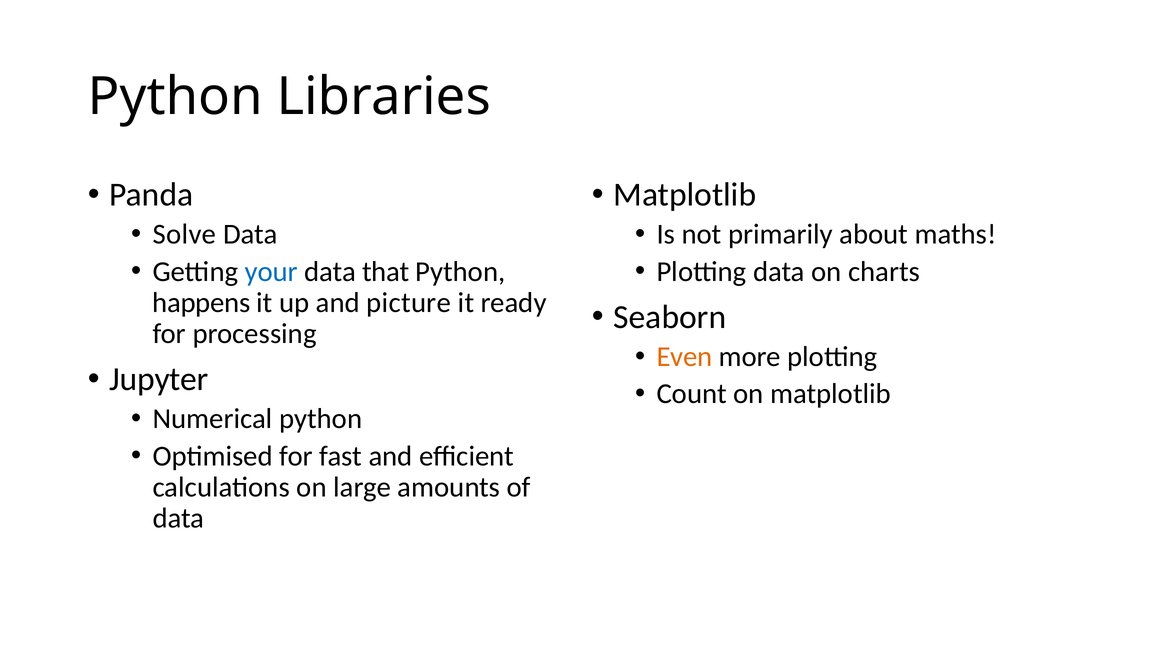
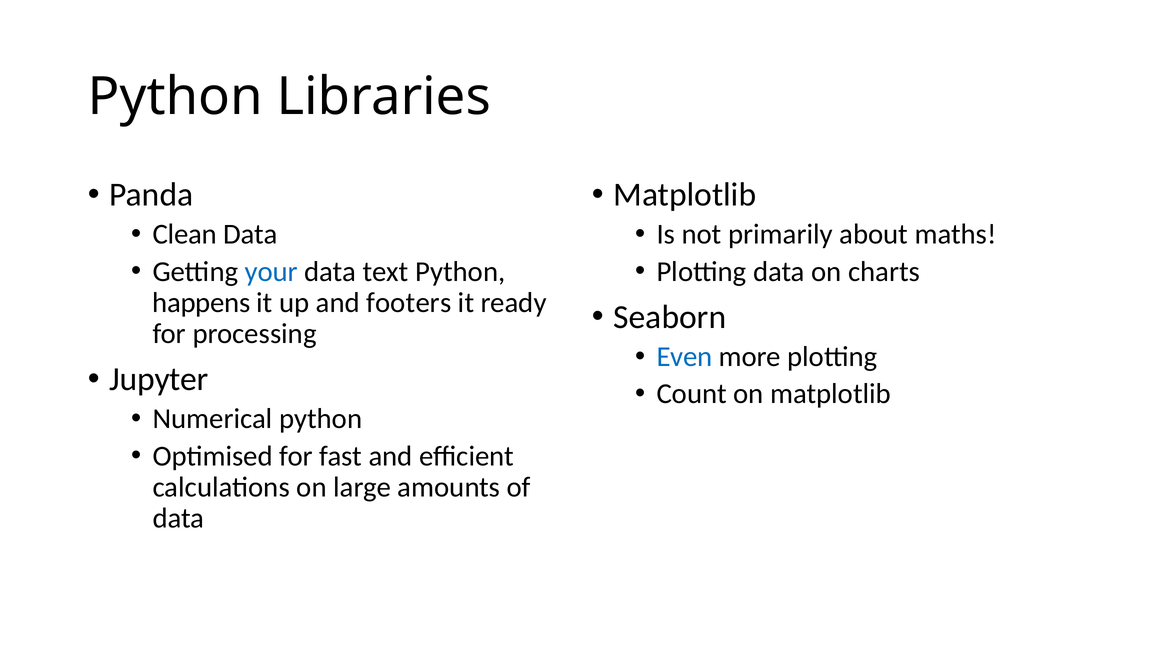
Solve: Solve -> Clean (185, 234)
that: that -> text (386, 271)
picture: picture -> footers (409, 303)
Even colour: orange -> blue (684, 357)
